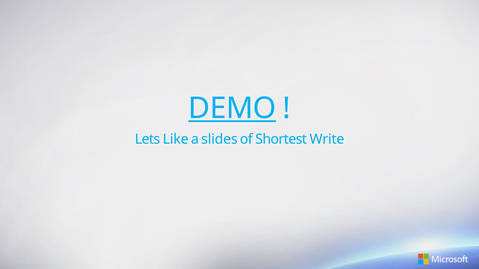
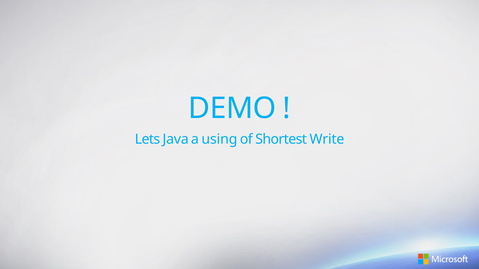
DEMO underline: present -> none (232, 109)
Like: Like -> Java (176, 140)
slides: slides -> using (219, 140)
